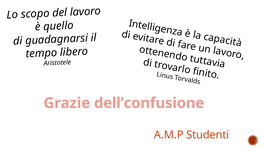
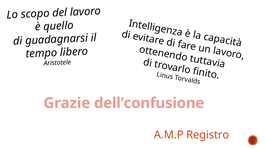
Studenti: Studenti -> Registro (208, 135)
